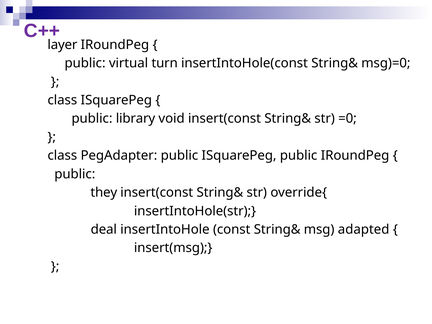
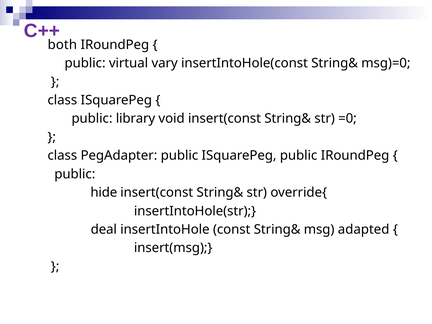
layer: layer -> both (62, 45)
turn: turn -> vary (165, 63)
they: they -> hide (104, 193)
